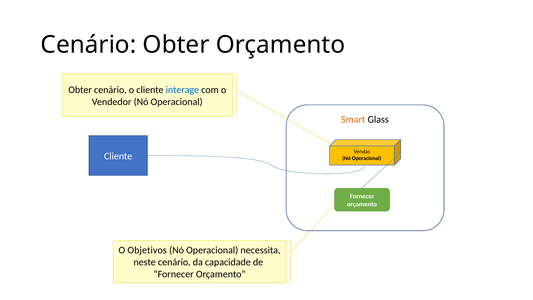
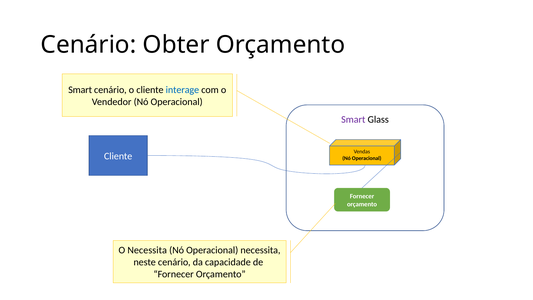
Obter: Obter -> Smart (80, 90)
Smart colour: orange -> purple (353, 120)
O Objetivos: Objetivos -> Necessita (147, 250)
